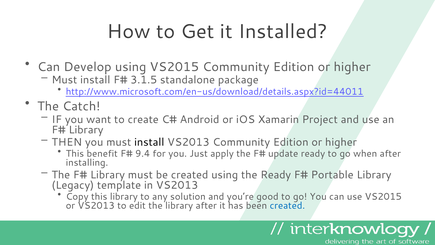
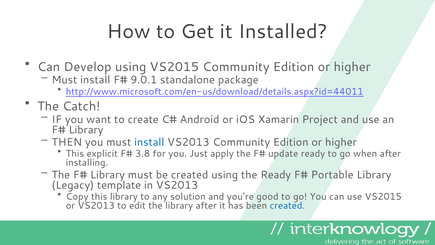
3.1.5: 3.1.5 -> 9.0.1 (144, 80)
install colour: black -> blue (149, 142)
benefit: benefit -> explicit (102, 153)
9.4: 9.4 -> 3.8 (143, 153)
